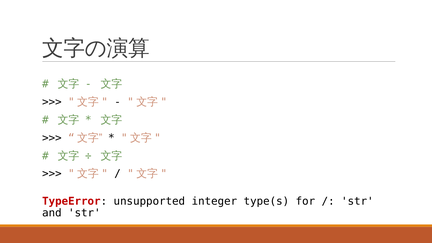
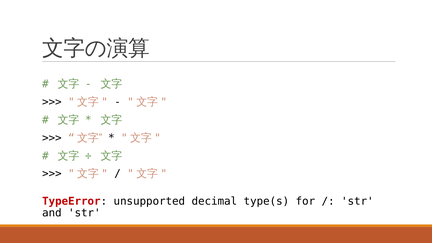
integer: integer -> decimal (214, 201)
